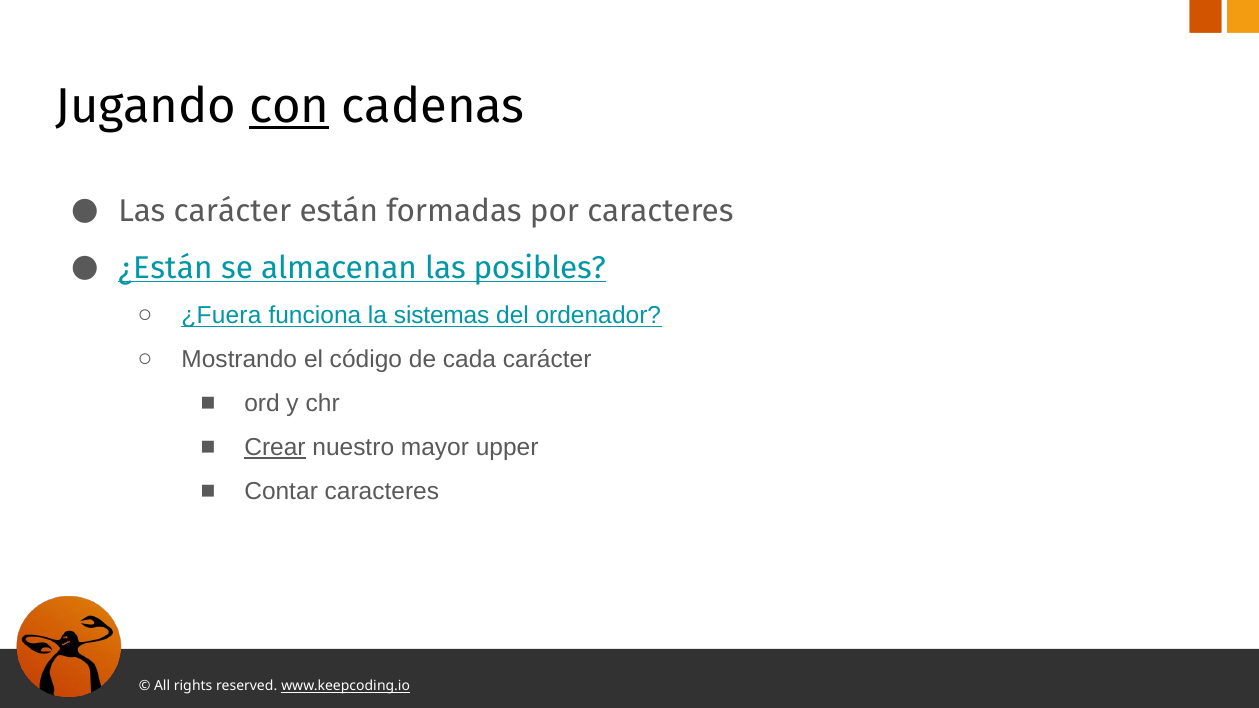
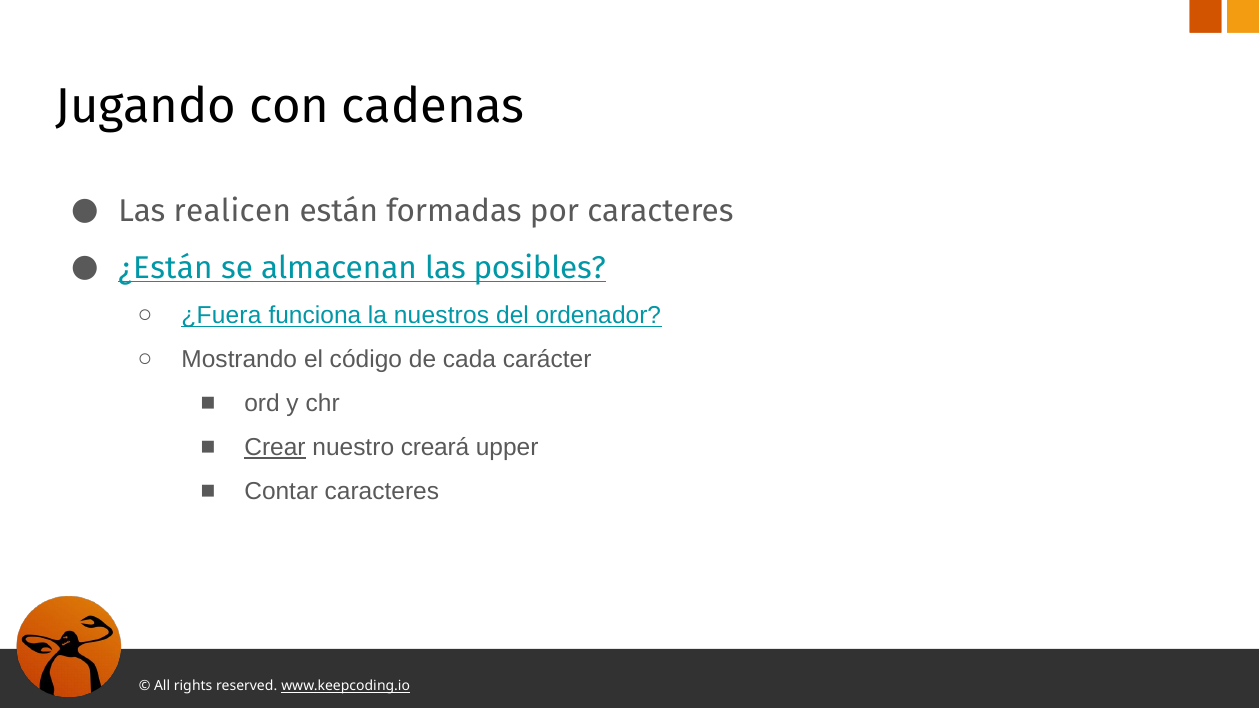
con underline: present -> none (289, 107)
Las carácter: carácter -> realicen (232, 211)
sistemas: sistemas -> nuestros (442, 316)
mayor: mayor -> creará (435, 448)
